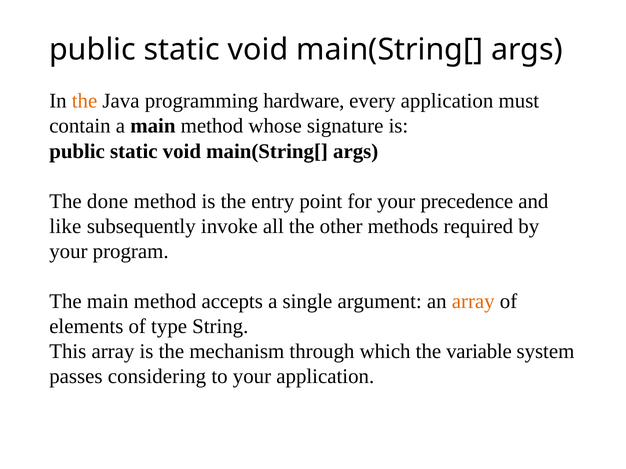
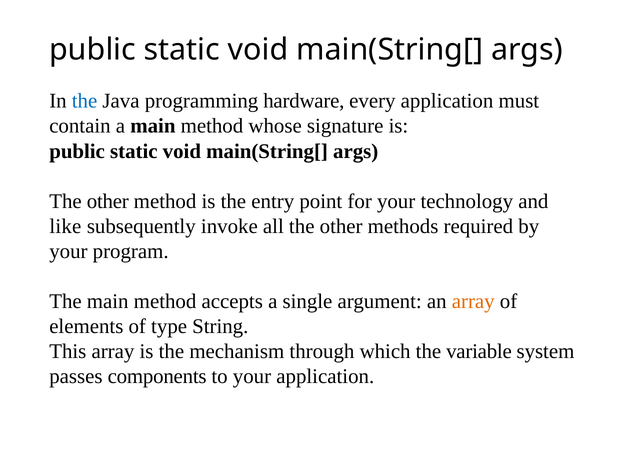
the colour: orange -> blue (85, 101)
done: done -> other (108, 201)
precedence: precedence -> technology (467, 201)
considering: considering -> components (157, 377)
